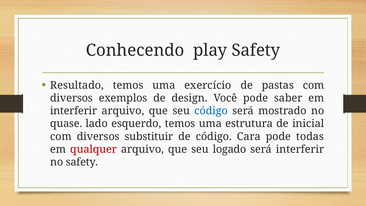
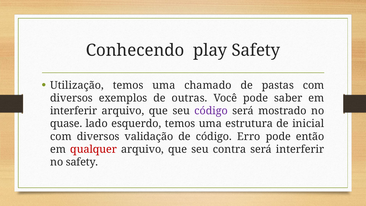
Resultado: Resultado -> Utilização (77, 85)
exercício: exercício -> chamado (208, 85)
design: design -> outras (189, 98)
código colour: blue -> purple (211, 111)
substituir: substituir -> validação (149, 136)
Cara: Cara -> Erro (249, 136)
todas: todas -> então (310, 136)
logado: logado -> contra (230, 149)
